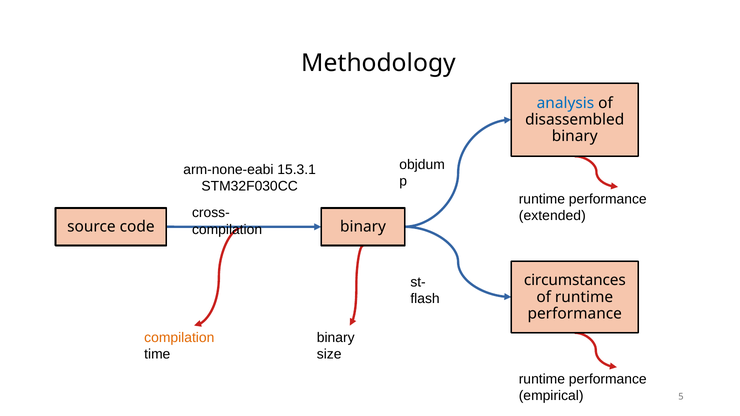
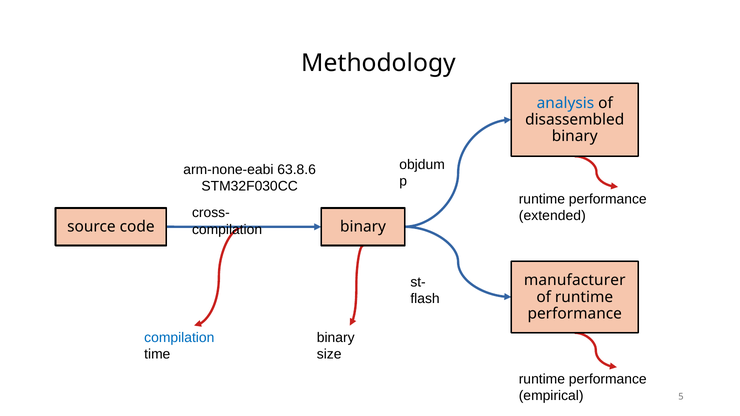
15.3.1: 15.3.1 -> 63.8.6 (297, 170)
circumstances: circumstances -> manufacturer (575, 280)
compilation colour: orange -> blue (179, 338)
